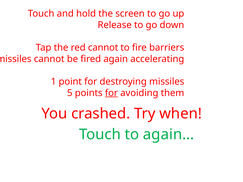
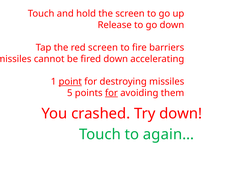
red cannot: cannot -> screen (103, 48)
fired again: again -> down (116, 59)
point underline: none -> present (70, 82)
Try when: when -> down (181, 114)
